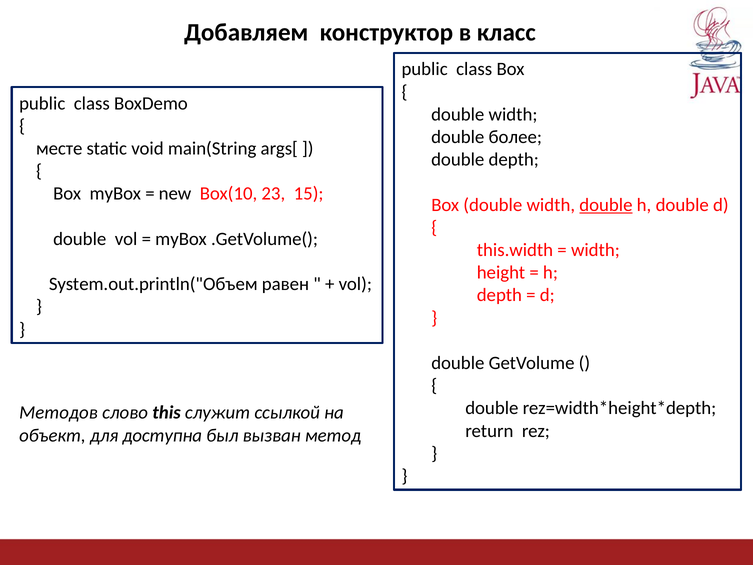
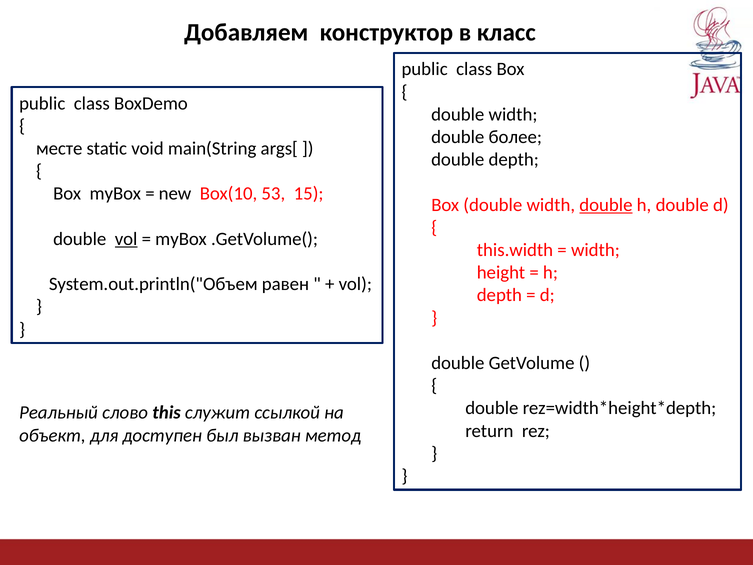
23: 23 -> 53 (273, 194)
vol underline: none -> present (126, 239)
Методов: Методов -> Реальный (59, 413)
доступна: доступна -> доступен (162, 435)
